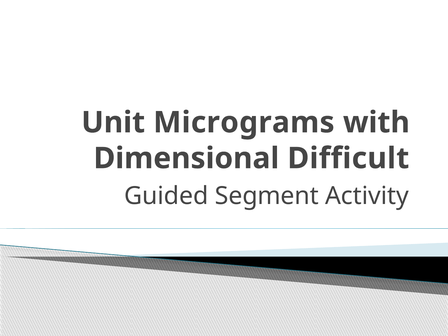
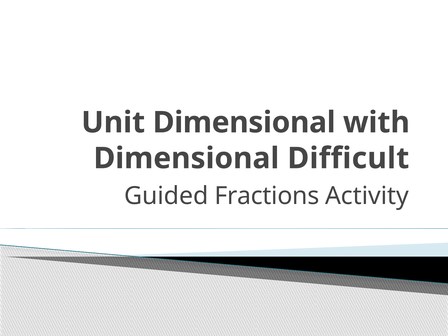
Unit Micrograms: Micrograms -> Dimensional (244, 123)
Segment: Segment -> Fractions (267, 196)
